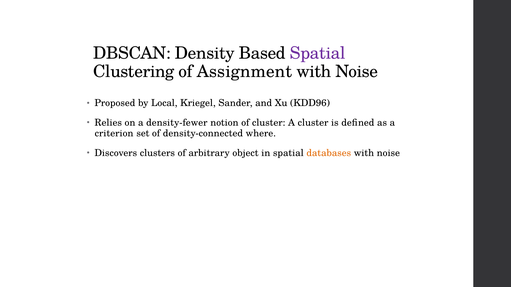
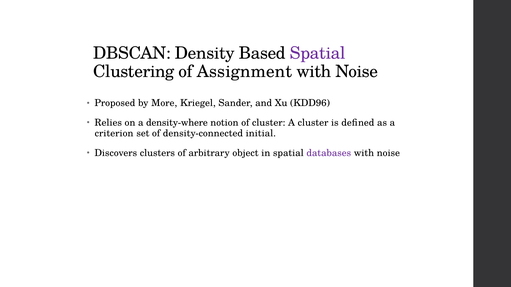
Local: Local -> More (164, 103)
density-fewer: density-fewer -> density-where (177, 123)
where: where -> initial (261, 134)
databases colour: orange -> purple (329, 153)
